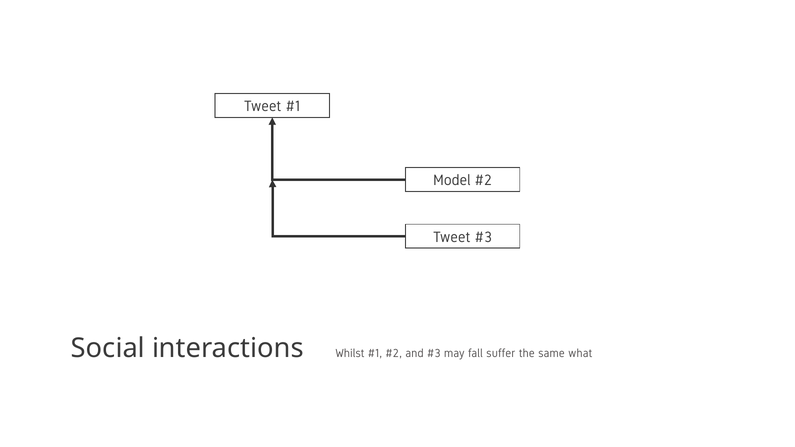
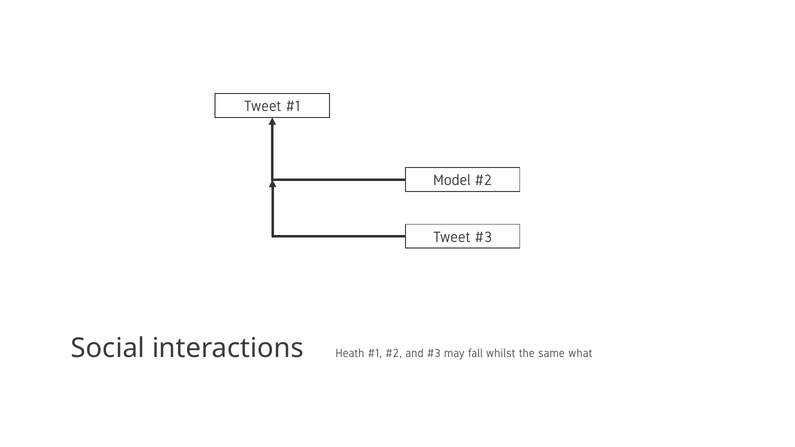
Whilst: Whilst -> Heath (350, 354)
suffer: suffer -> whilst (501, 354)
